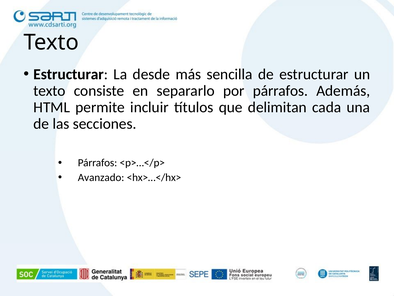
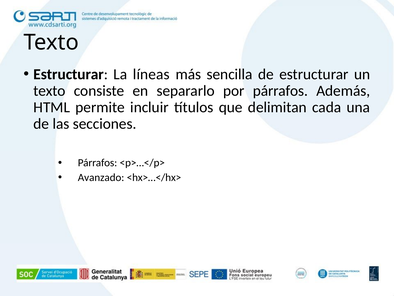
desde: desde -> líneas (151, 74)
